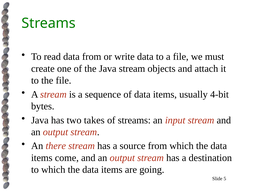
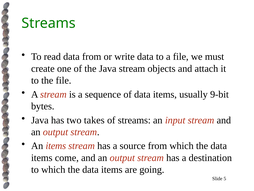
4-bit: 4-bit -> 9-bit (219, 94)
An there: there -> items (56, 146)
